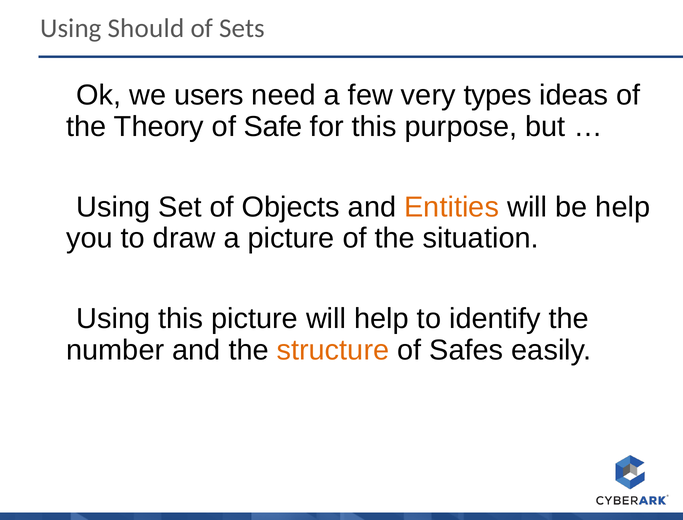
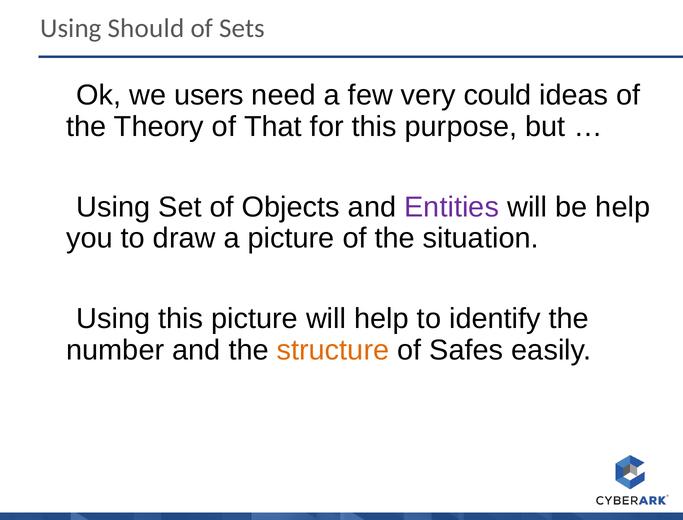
types: types -> could (498, 95)
Safe: Safe -> That (273, 127)
Entities colour: orange -> purple (452, 207)
